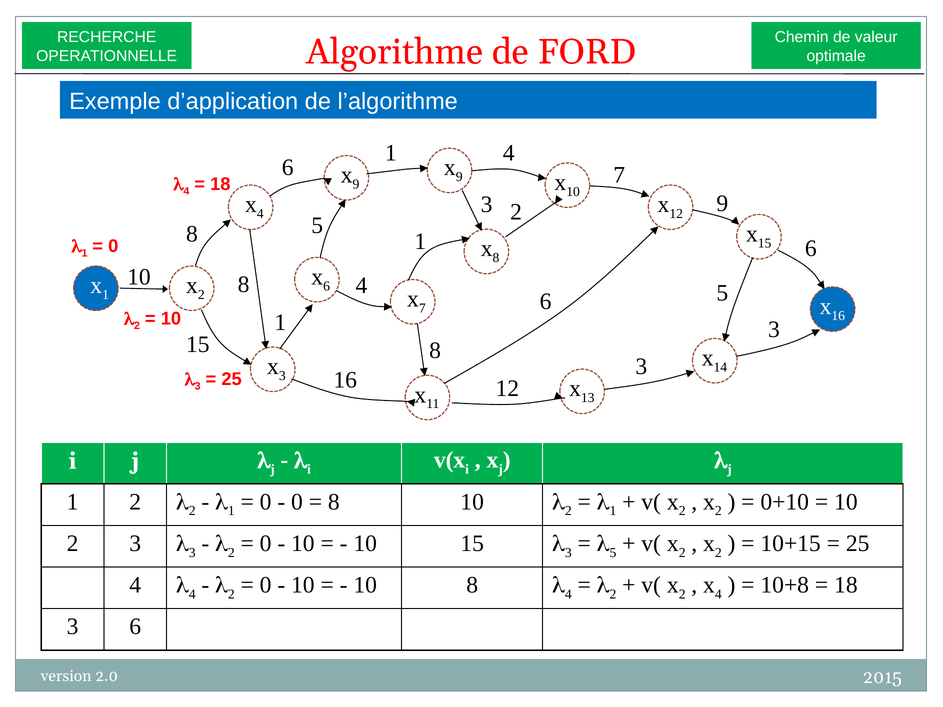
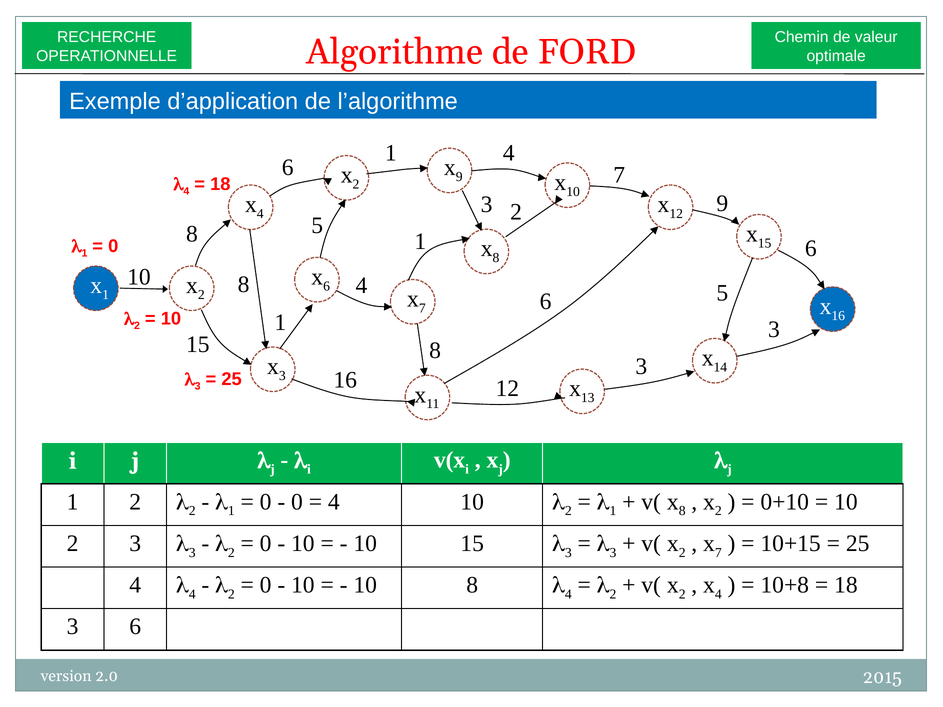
9: 9 -> 2 (356, 184)
8: 8 -> 4 (334, 502)
2: 2 -> 8 (682, 511)
5: 5 -> 3 (613, 553)
2: 2 -> 7 (718, 553)
